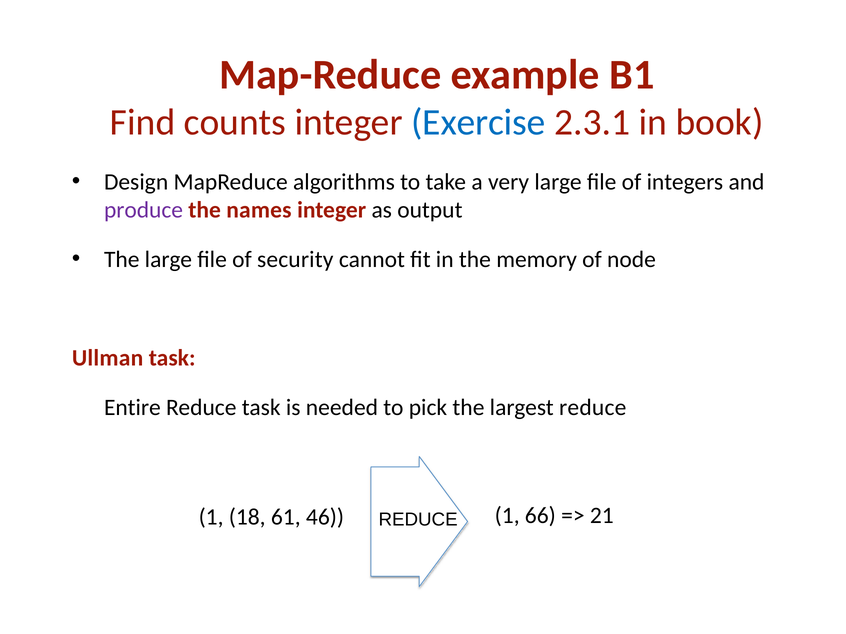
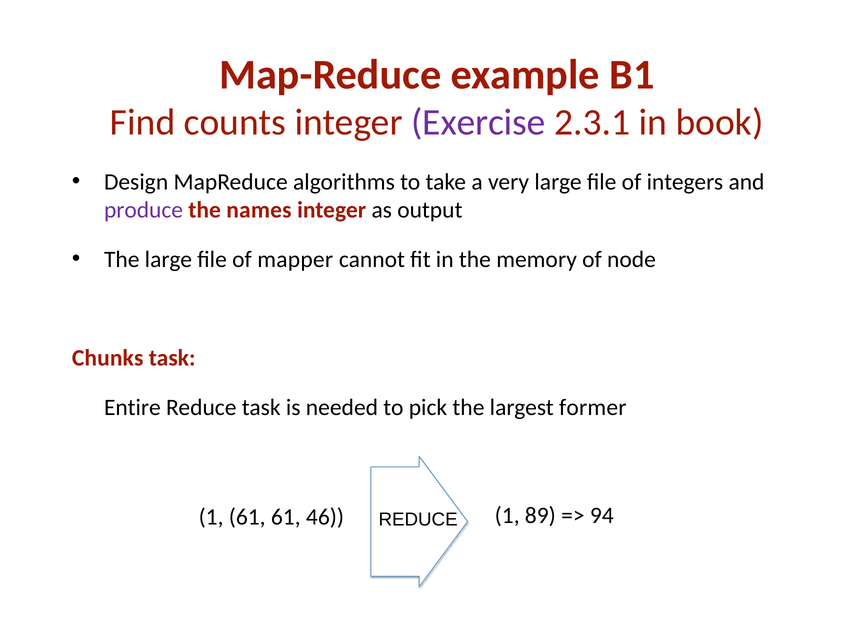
Exercise colour: blue -> purple (478, 122)
security: security -> mapper (295, 260)
Ullman: Ullman -> Chunks (108, 358)
largest reduce: reduce -> former (593, 408)
1 18: 18 -> 61 (247, 517)
66: 66 -> 89 (540, 516)
21: 21 -> 94 (602, 516)
